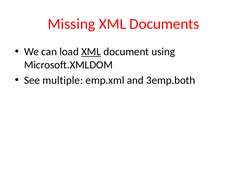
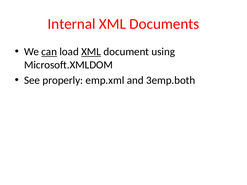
Missing: Missing -> Internal (72, 24)
can underline: none -> present (49, 52)
multiple: multiple -> properly (63, 80)
